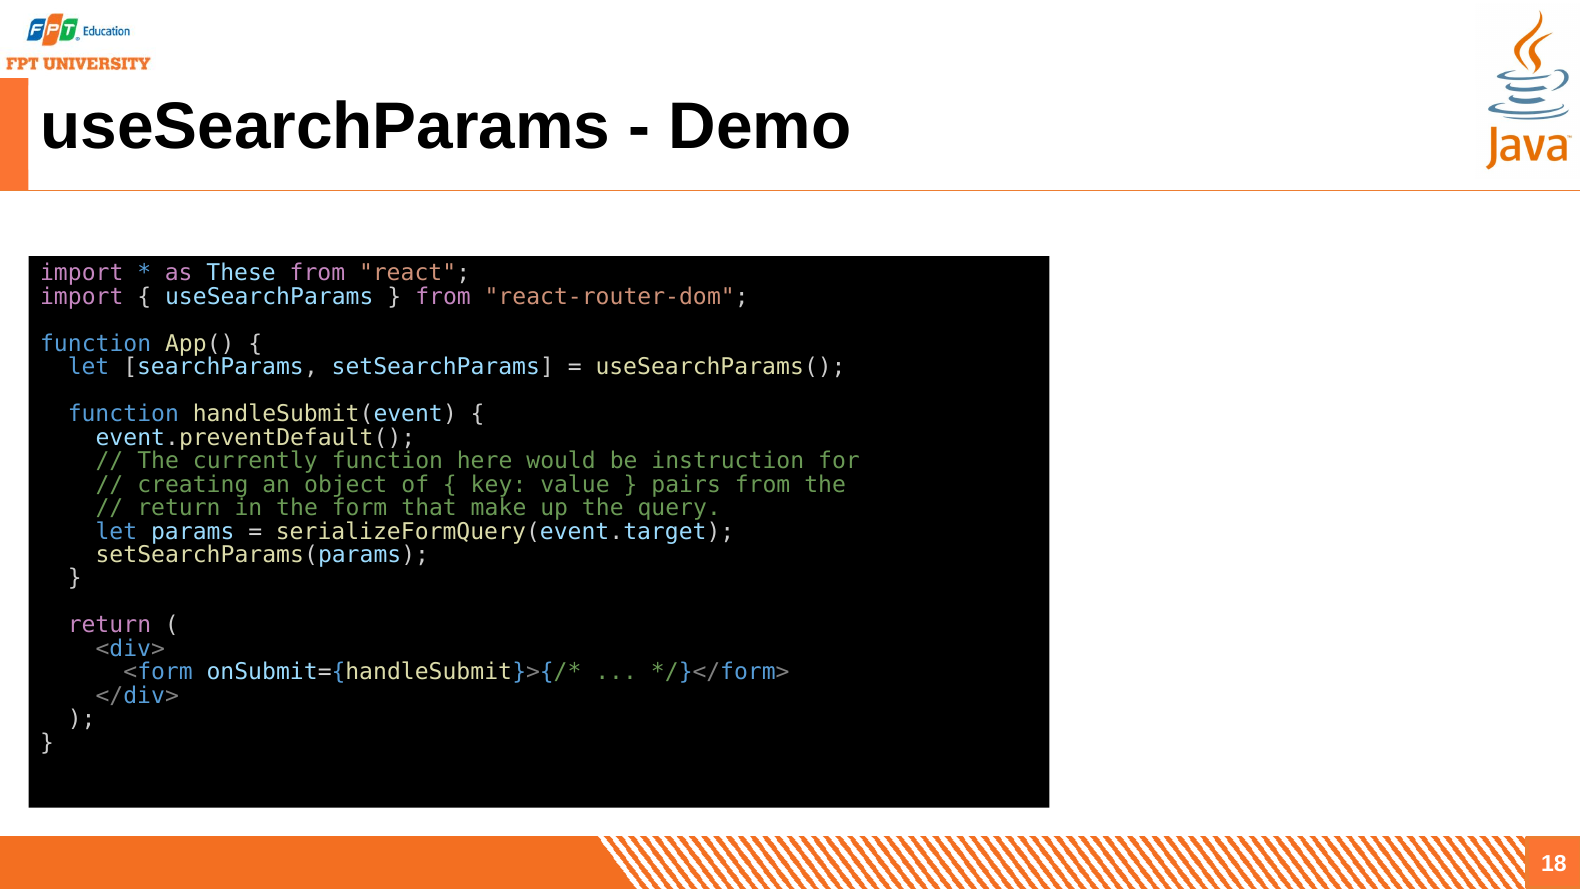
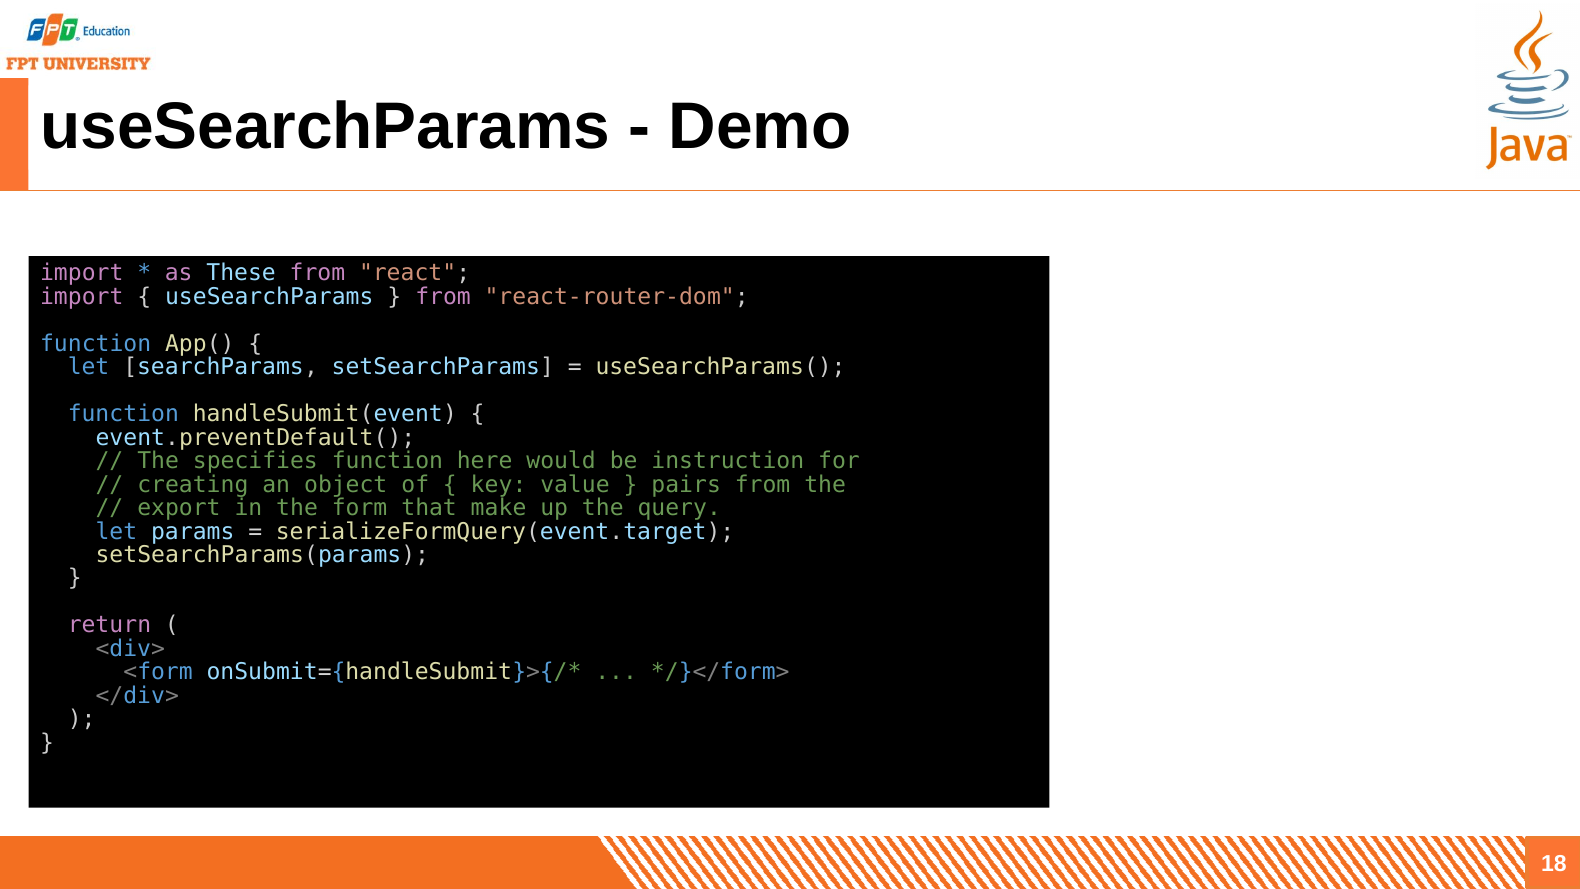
currently: currently -> specifies (255, 461)
return: return -> export (179, 508)
